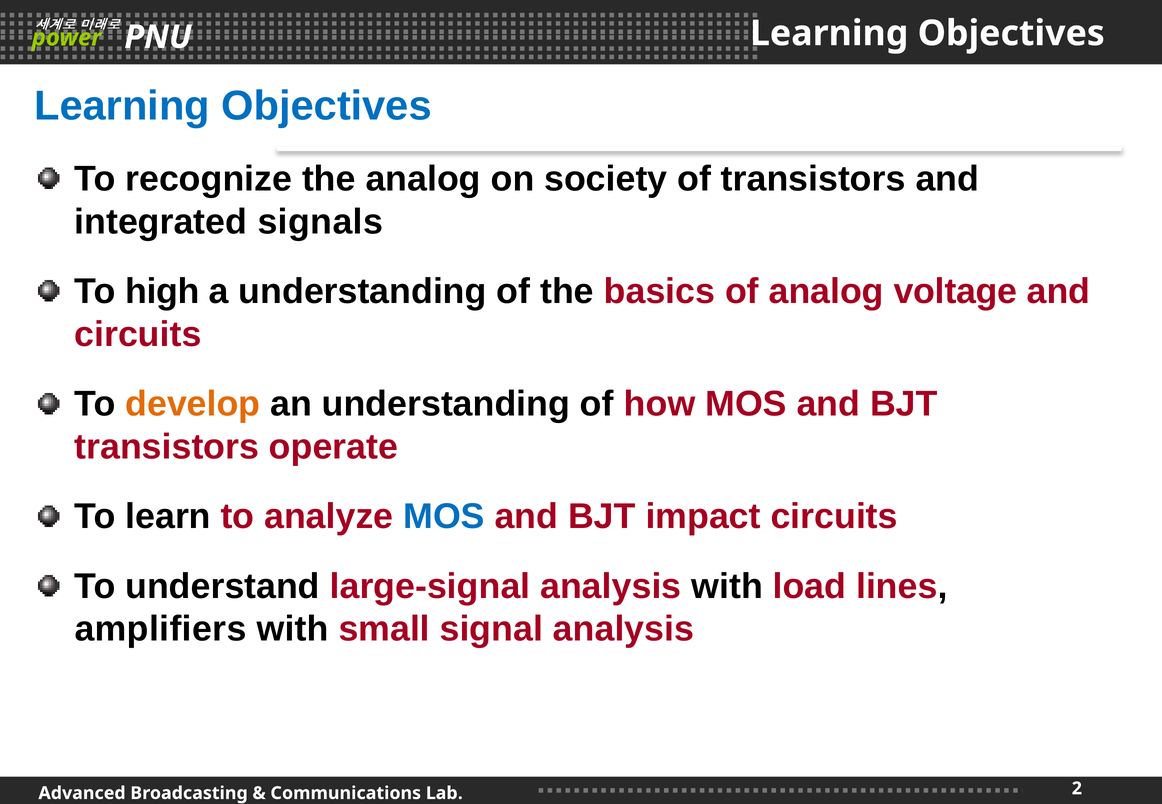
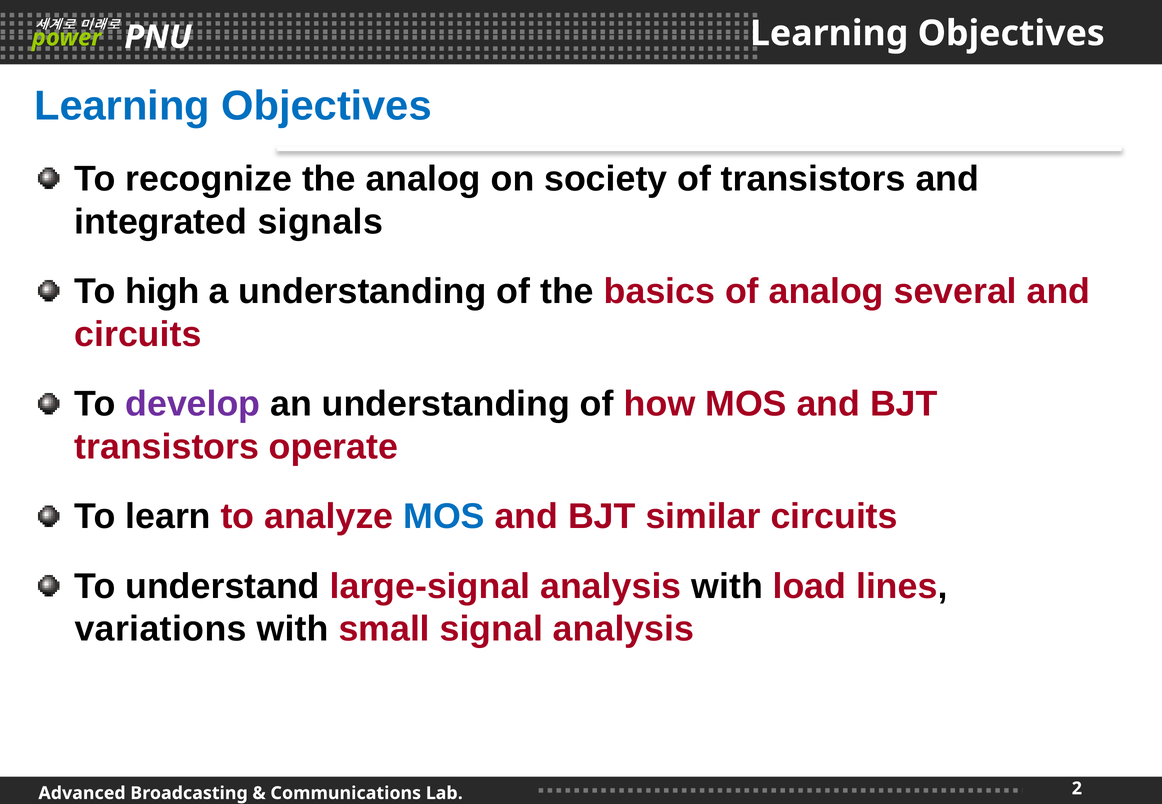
voltage: voltage -> several (955, 292)
develop colour: orange -> purple (193, 404)
impact: impact -> similar (703, 517)
amplifiers: amplifiers -> variations (161, 630)
